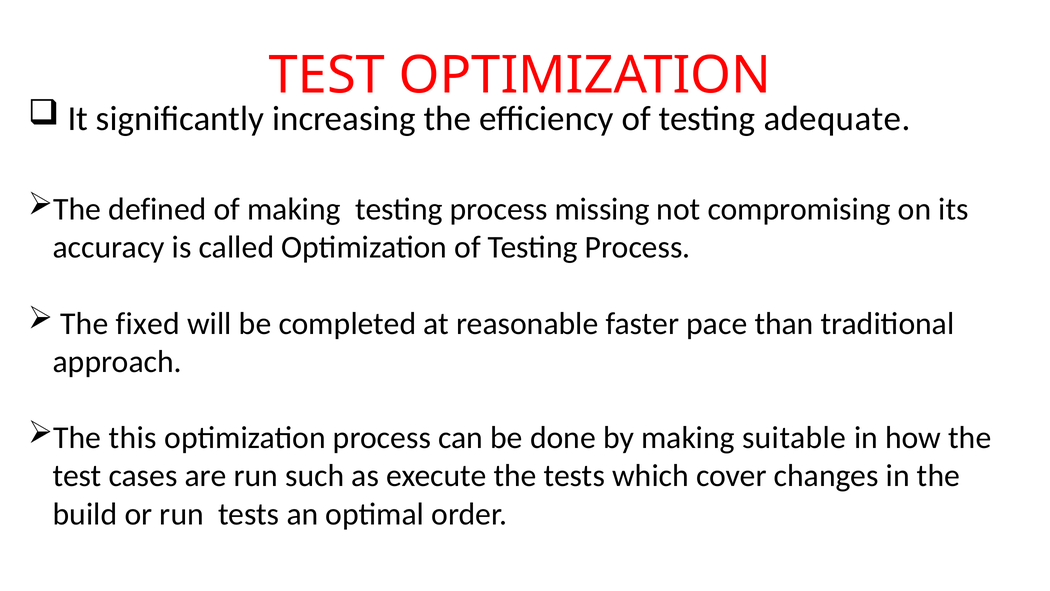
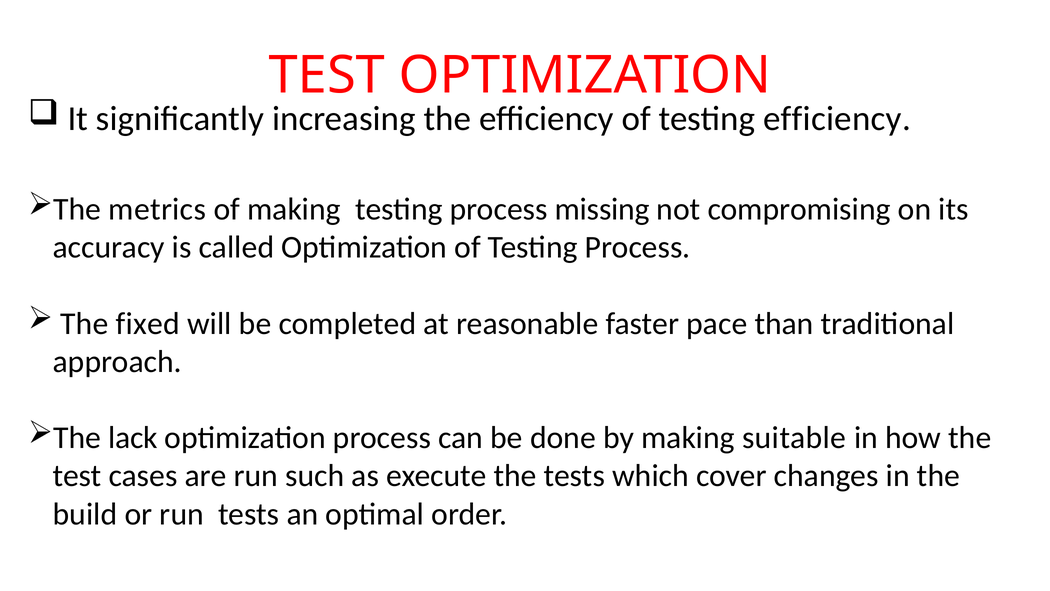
testing adequate: adequate -> efficiency (837, 119)
defined: defined -> metrics (157, 209)
this: this -> lack (133, 438)
